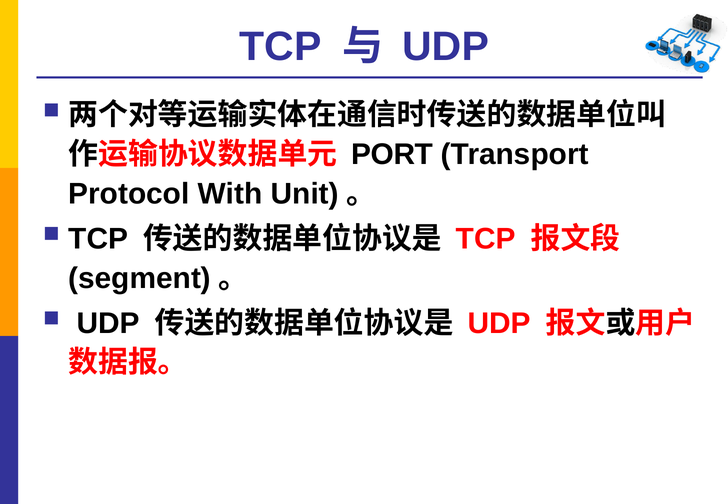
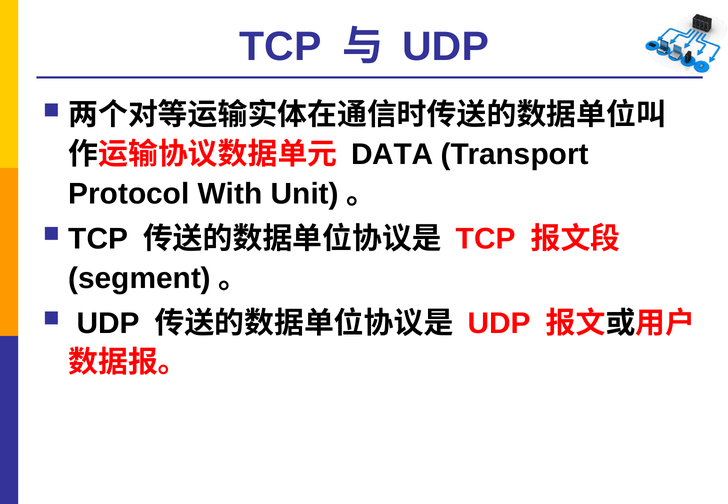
PORT: PORT -> DATA (392, 154)
